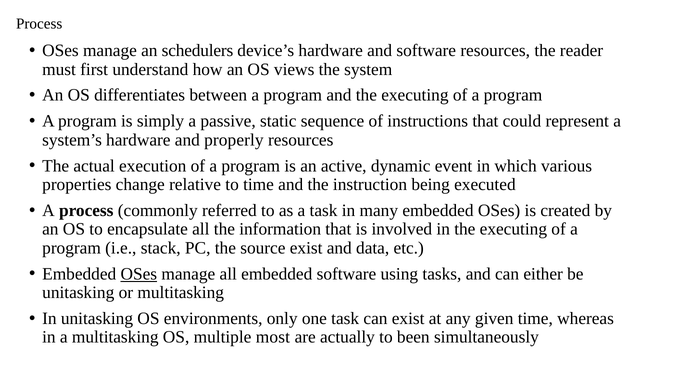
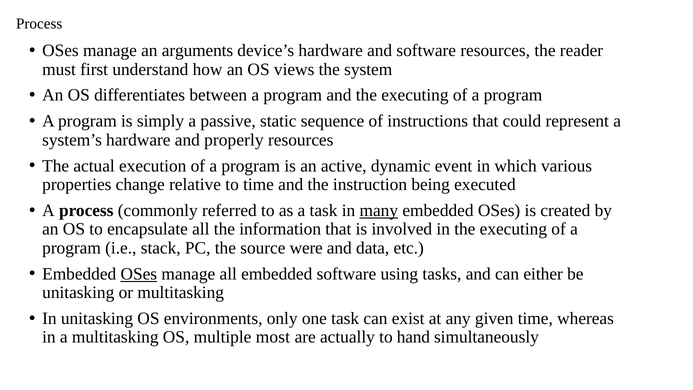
schedulers: schedulers -> arguments (197, 51)
many underline: none -> present (379, 210)
source exist: exist -> were (306, 248)
been: been -> hand (413, 337)
